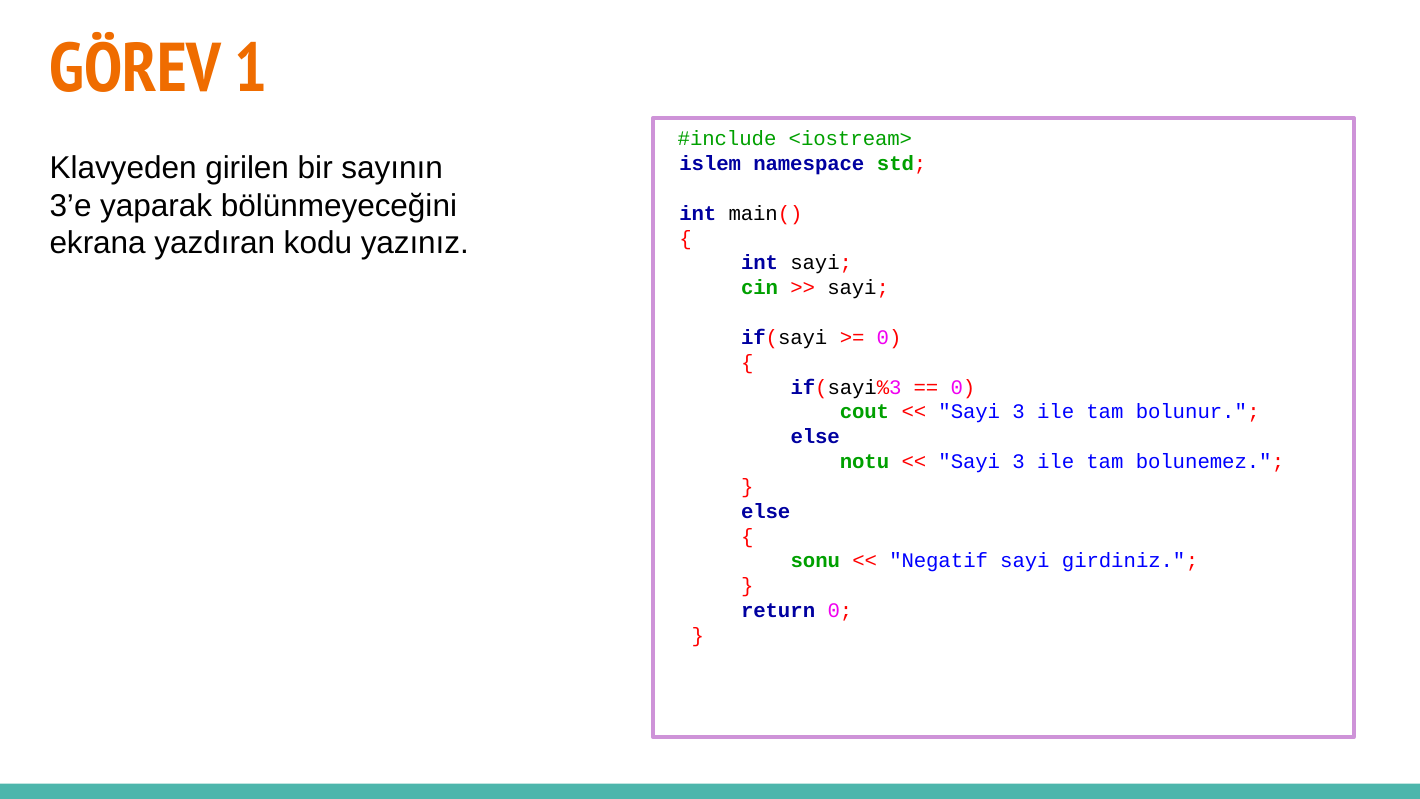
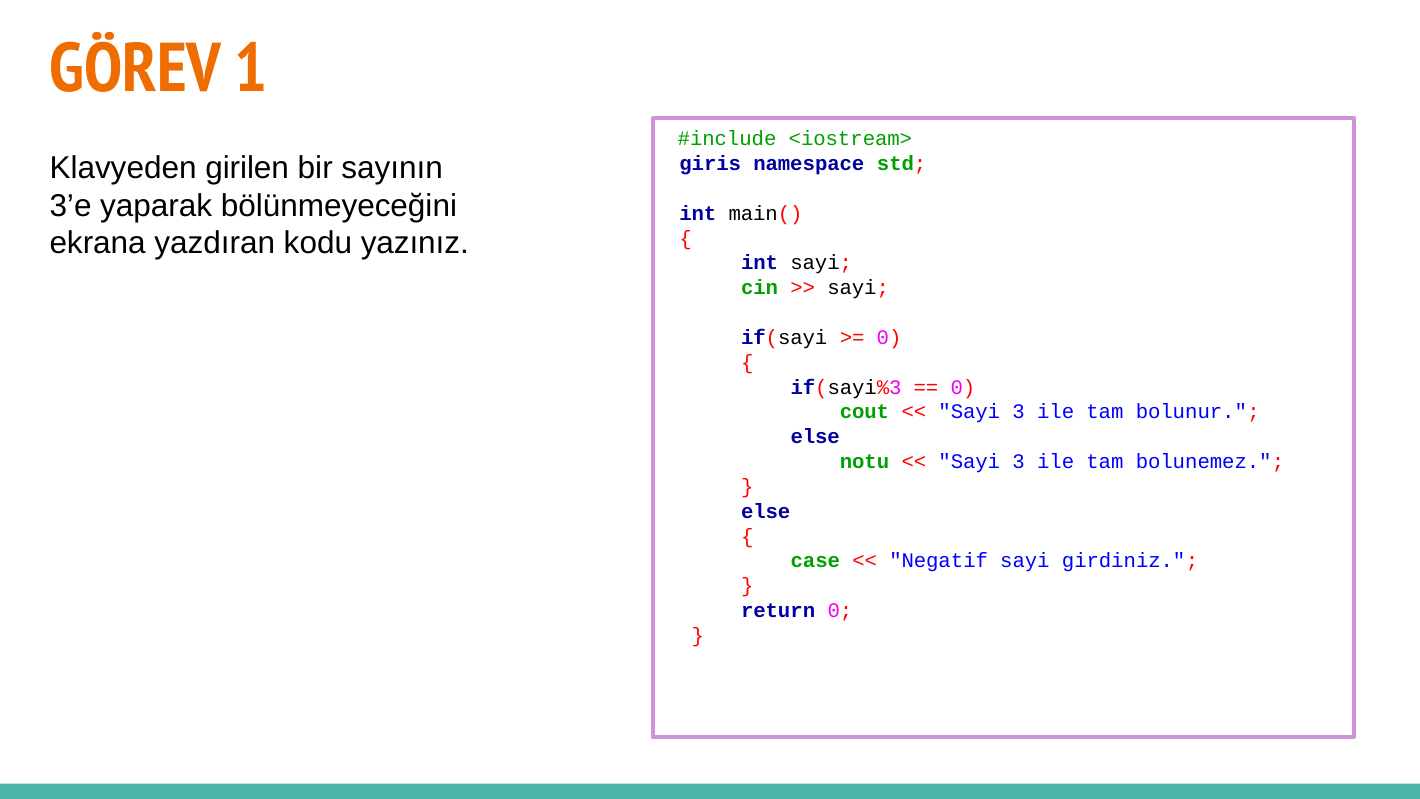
islem: islem -> giris (710, 164)
sonu: sonu -> case (815, 561)
